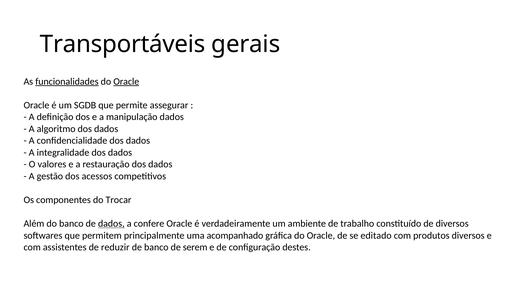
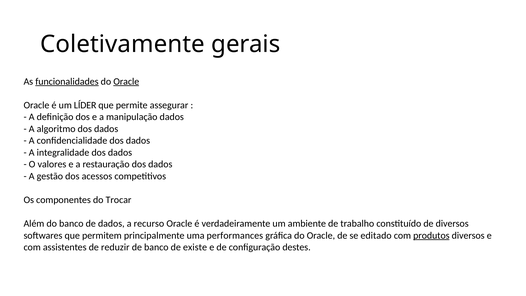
Transportáveis: Transportáveis -> Coletivamente (122, 44)
SGDB: SGDB -> LÍDER (85, 105)
dados underline: present -> none (111, 223)
confere: confere -> recurso (149, 223)
acompanhado: acompanhado -> performances (235, 235)
produtos underline: none -> present (431, 235)
serem: serem -> existe (195, 247)
